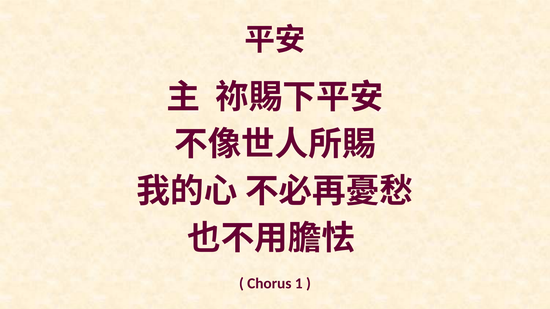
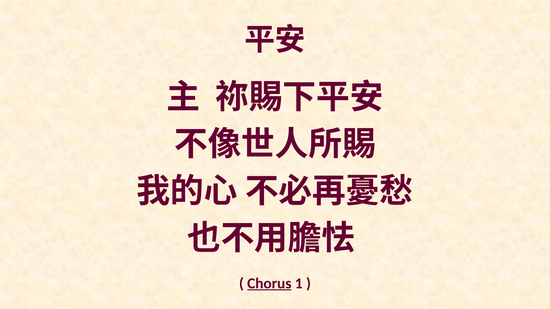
Chorus underline: none -> present (269, 284)
